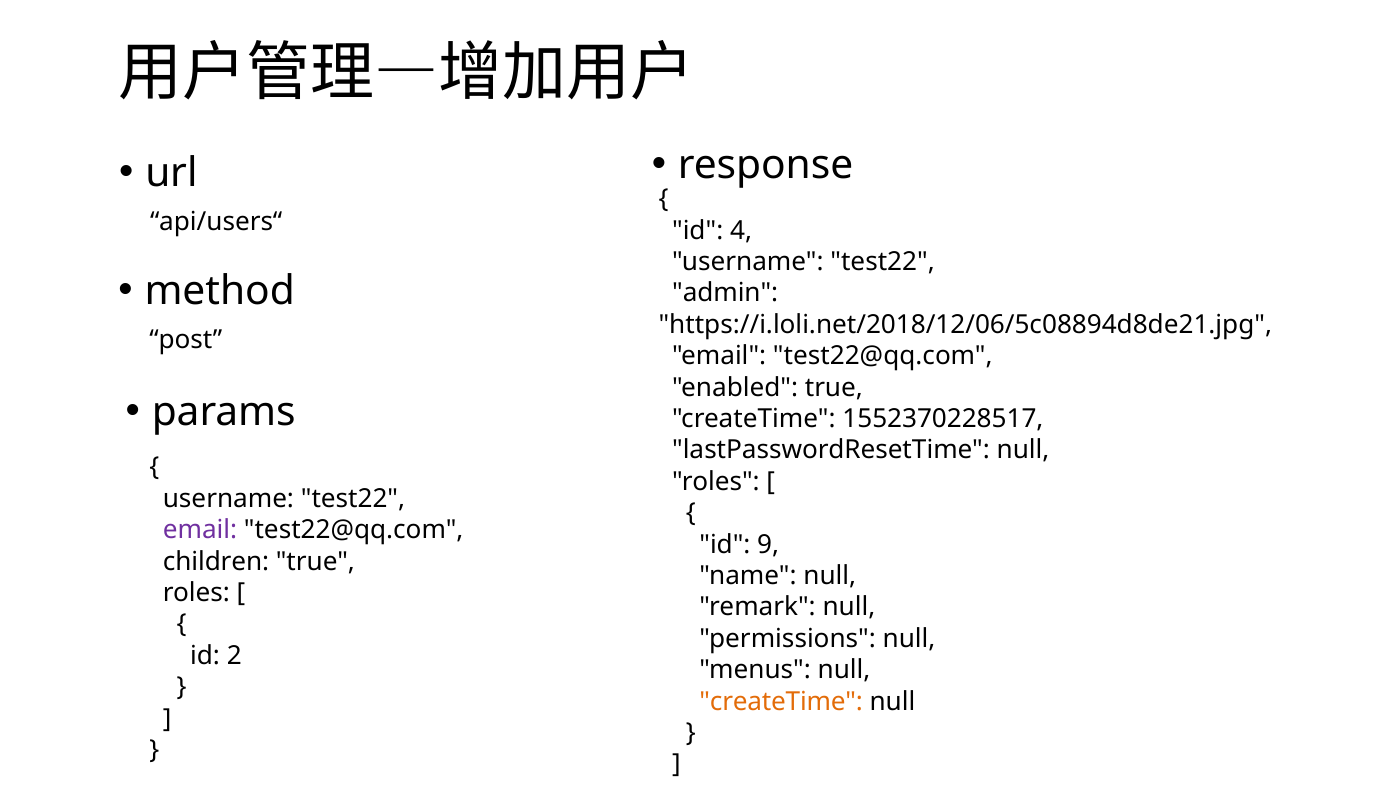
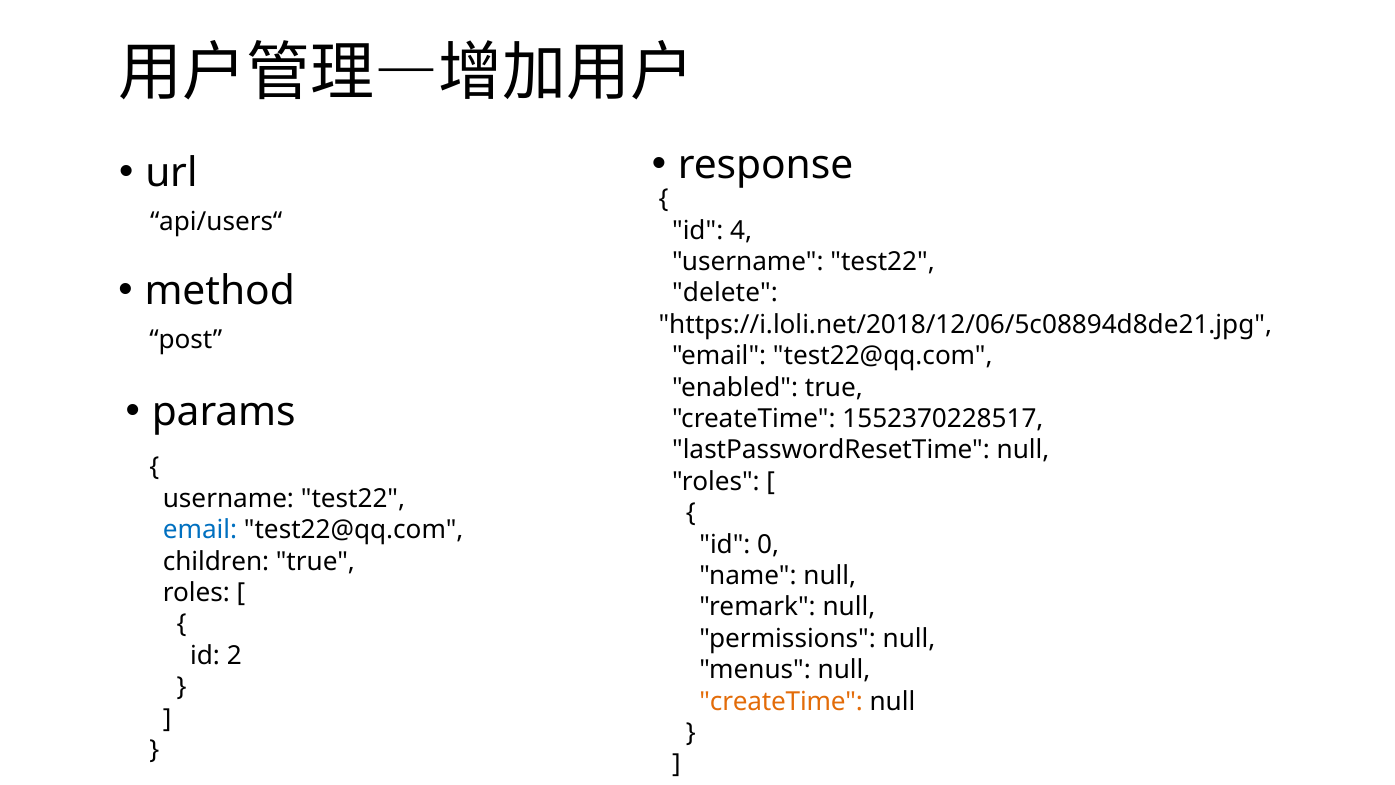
admin: admin -> delete (725, 293)
email colour: purple -> blue (200, 530)
9: 9 -> 0 (768, 544)
